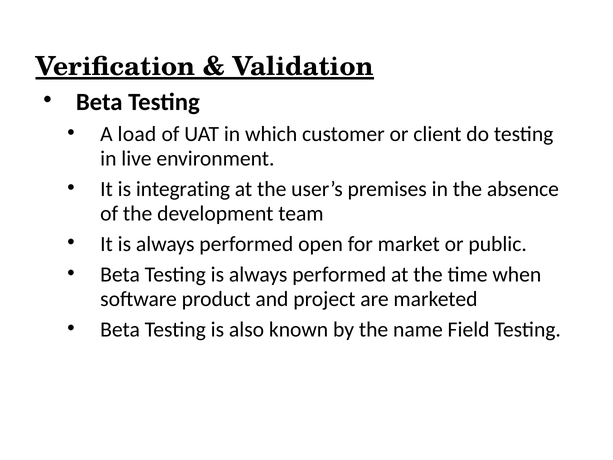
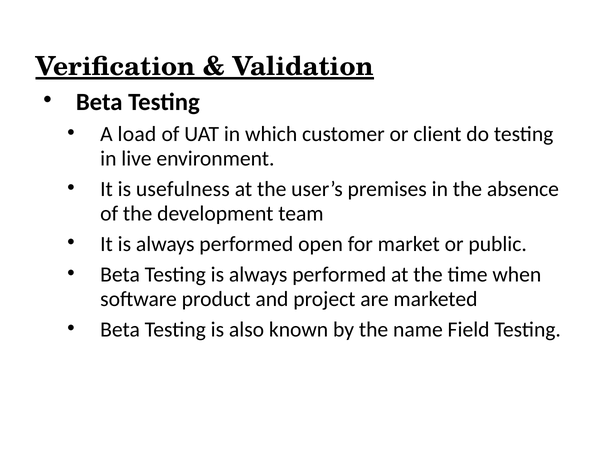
integrating: integrating -> usefulness (183, 189)
